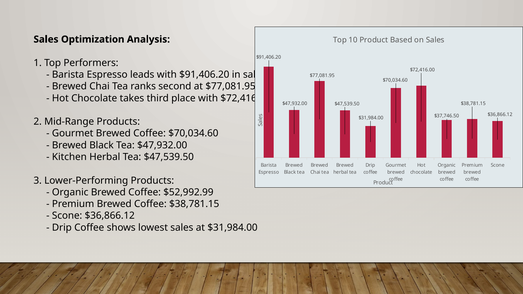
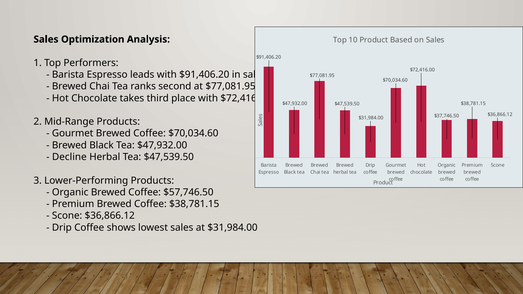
Kitchen: Kitchen -> Decline (69, 157)
$52,992.99: $52,992.99 -> $57,746.50 (188, 192)
